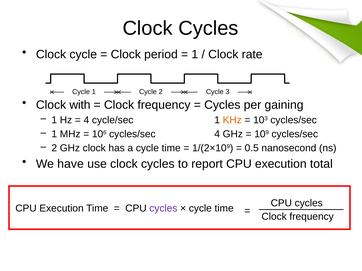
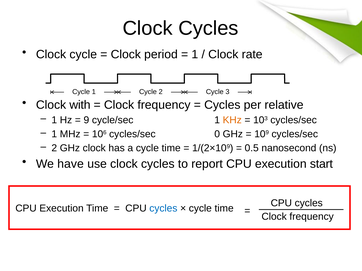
gaining: gaining -> relative (284, 105)
4: 4 -> 9 (86, 120)
cycles/sec 4: 4 -> 0 (217, 134)
total: total -> start (321, 164)
cycles colour: purple -> blue (163, 209)
